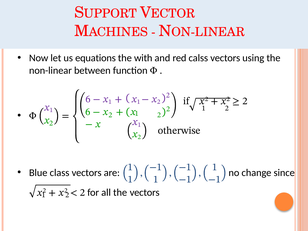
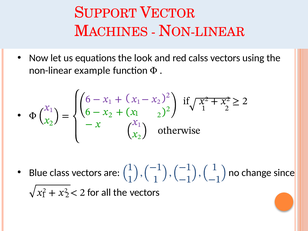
with: with -> look (143, 58)
between: between -> example (92, 70)
